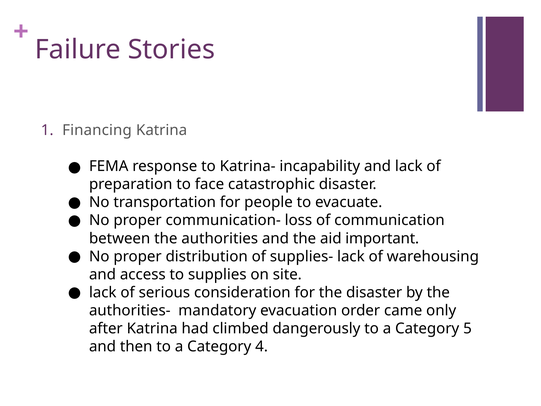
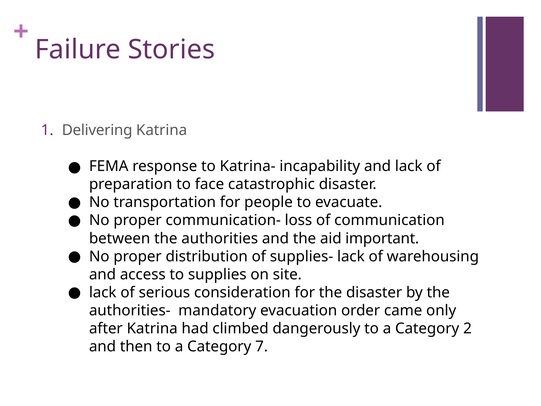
Financing: Financing -> Delivering (97, 130)
5: 5 -> 2 (467, 328)
4: 4 -> 7 (262, 346)
